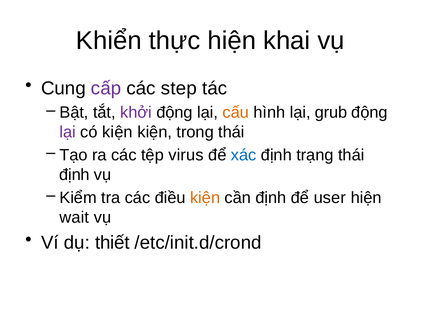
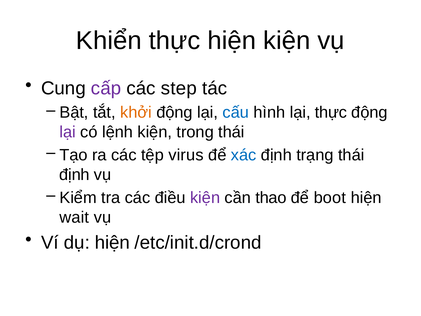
hiện khai: khai -> kiện (287, 41)
khởi colour: purple -> orange (136, 112)
cấu colour: orange -> blue (236, 112)
lại grub: grub -> thực (331, 112)
có kiện: kiện -> lệnh (118, 132)
kiện colour: orange -> purple (205, 198)
cần định: định -> thao (271, 198)
user: user -> boot (330, 198)
dụ thiết: thiết -> hiện (112, 242)
